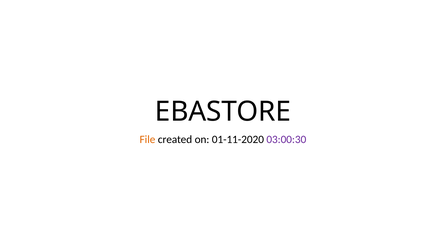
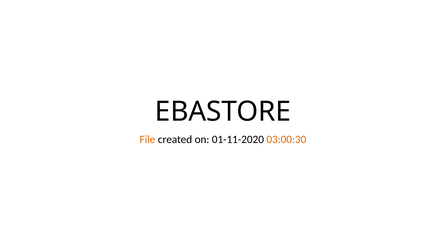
03:00:30 colour: purple -> orange (286, 139)
